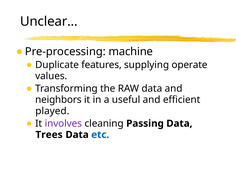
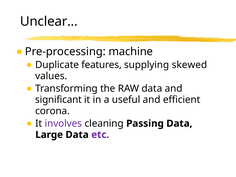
operate: operate -> skewed (189, 65)
neighbors: neighbors -> significant (58, 100)
played: played -> corona (52, 111)
Trees: Trees -> Large (49, 135)
etc colour: blue -> purple (100, 135)
